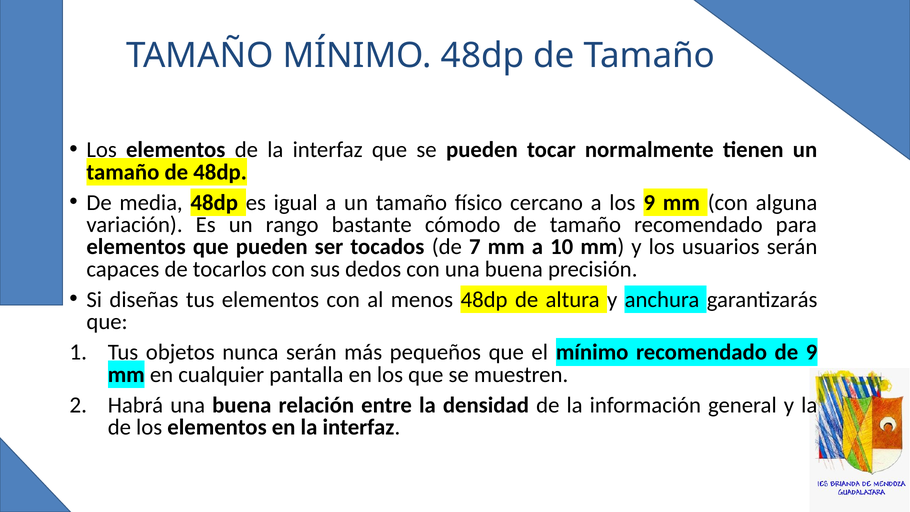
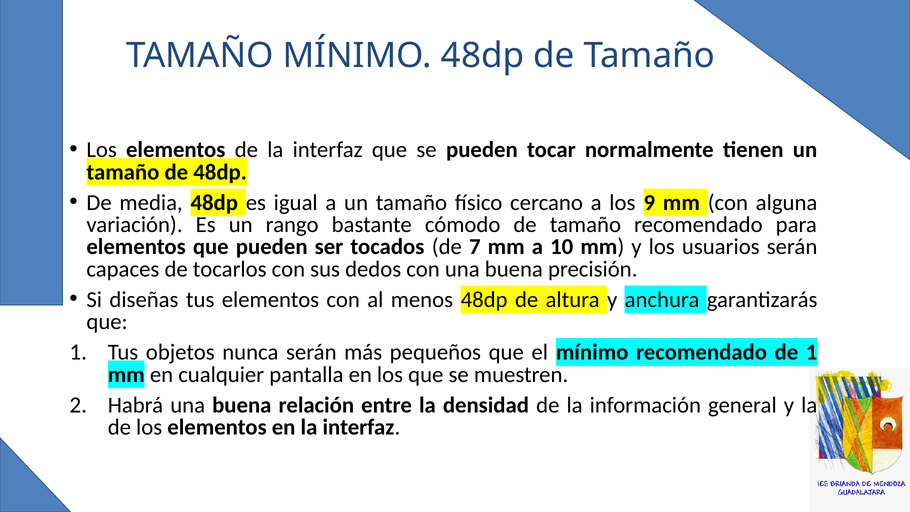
de 9: 9 -> 1 (812, 352)
